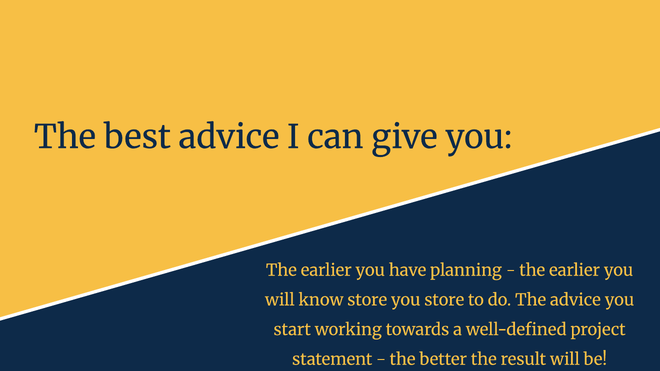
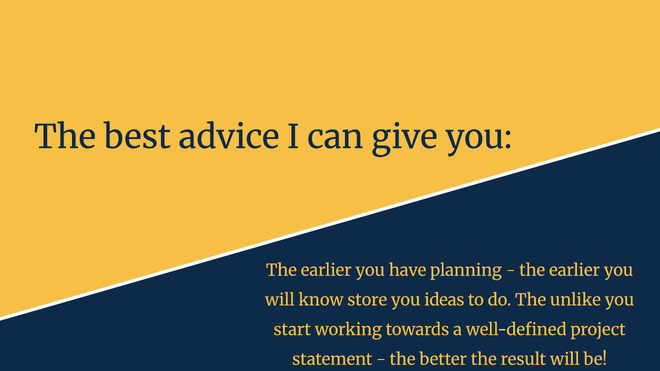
you store: store -> ideas (444, 300)
The advice: advice -> unlike (575, 300)
